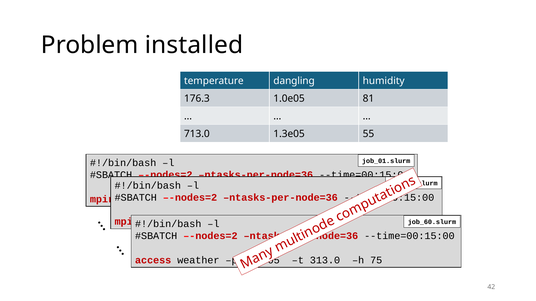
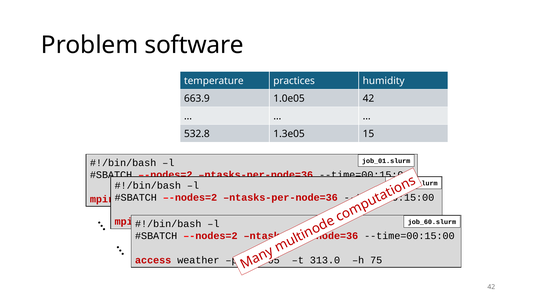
installed: installed -> software (194, 45)
dangling: dangling -> practices (294, 81)
176.3: 176.3 -> 663.9 (197, 99)
1.0e05 81: 81 -> 42 (368, 99)
713.0: 713.0 -> 532.8 (197, 134)
55: 55 -> 15 (368, 134)
